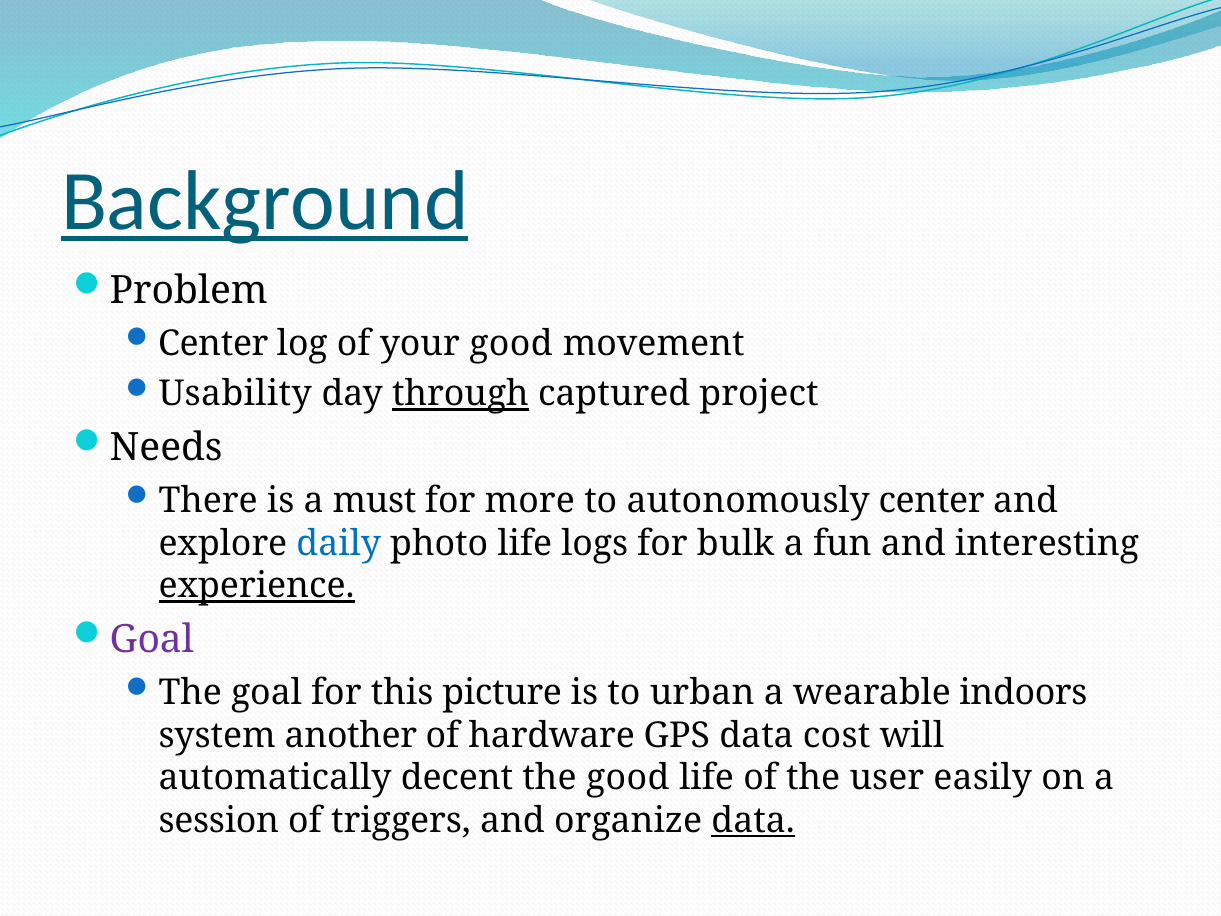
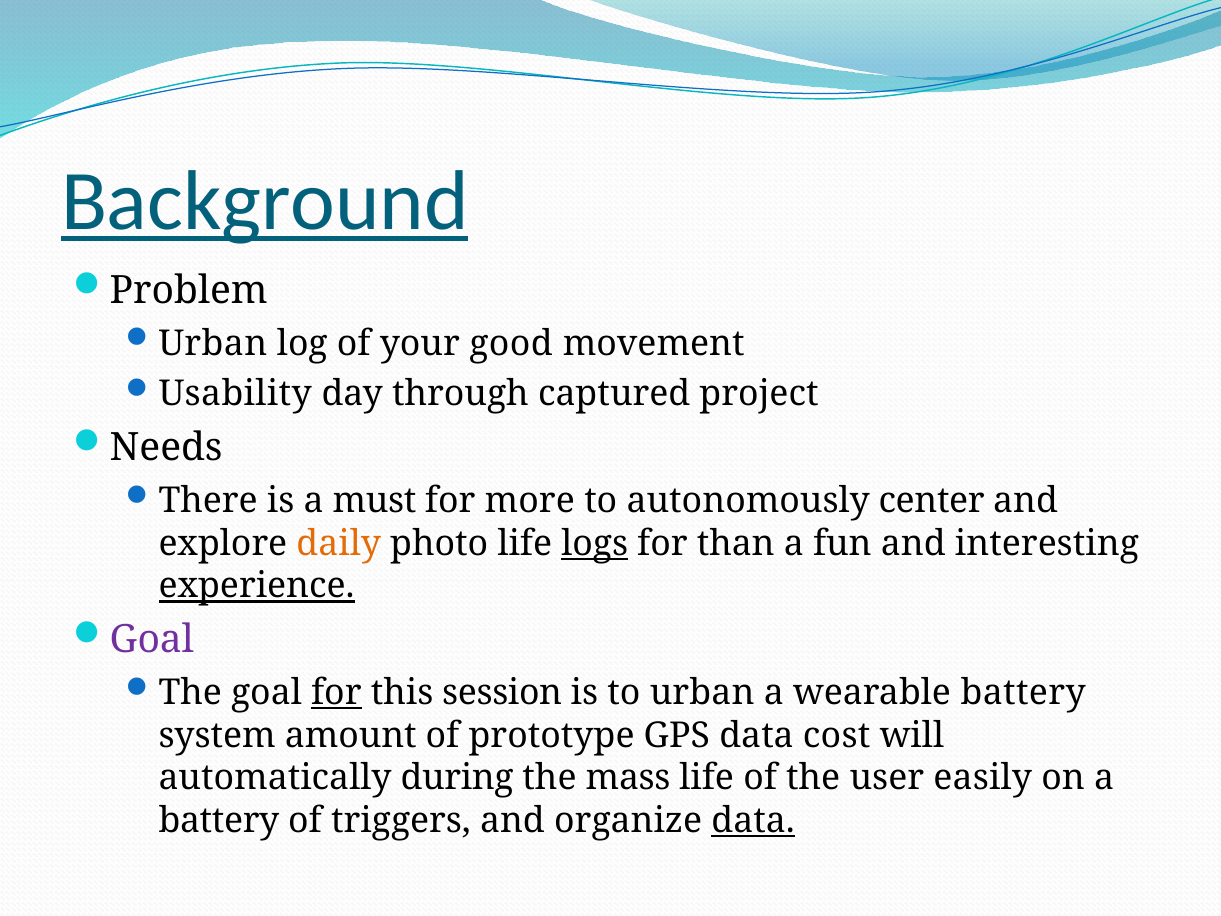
Center: Center -> Urban (213, 343)
through underline: present -> none (460, 394)
daily colour: blue -> orange (339, 543)
logs underline: none -> present (595, 543)
bulk: bulk -> than (736, 543)
for underline: none -> present (336, 692)
picture: picture -> session (502, 692)
wearable indoors: indoors -> battery (1023, 692)
another: another -> amount (351, 735)
hardware: hardware -> prototype (552, 735)
decent: decent -> during (457, 778)
the good: good -> mass (628, 778)
session: session -> battery (219, 821)
